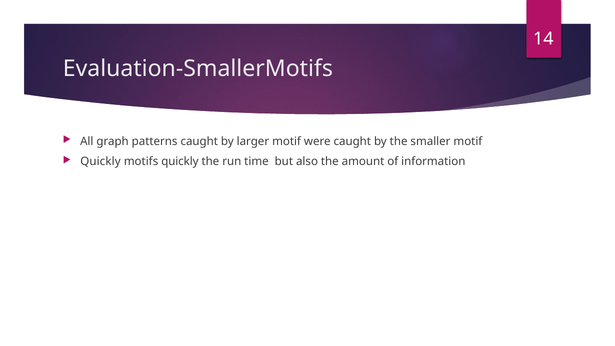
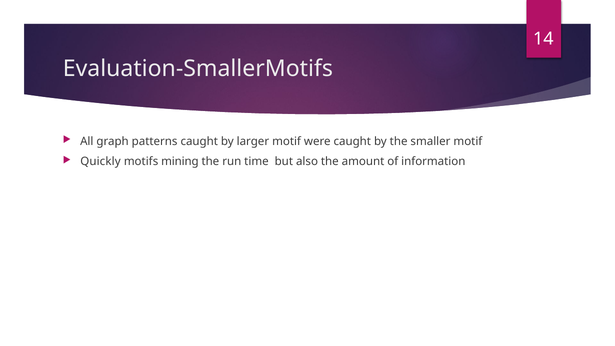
motifs quickly: quickly -> mining (180, 162)
